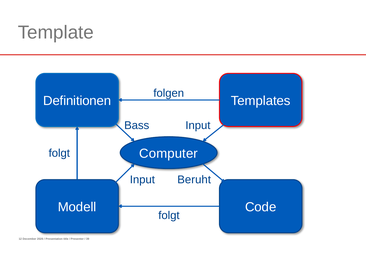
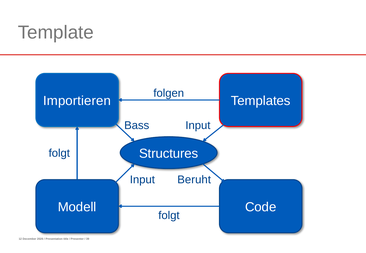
Definitionen: Definitionen -> Importieren (77, 101)
Computer: Computer -> Structures (169, 154)
